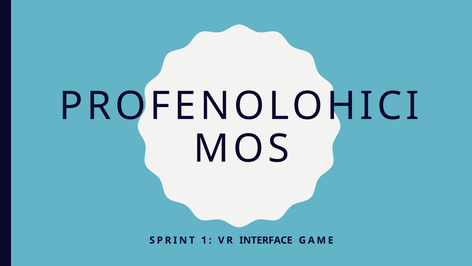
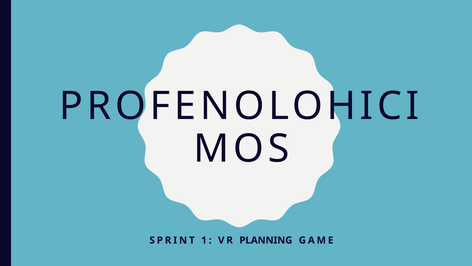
INTERFACE: INTERFACE -> PLANNING (266, 240)
